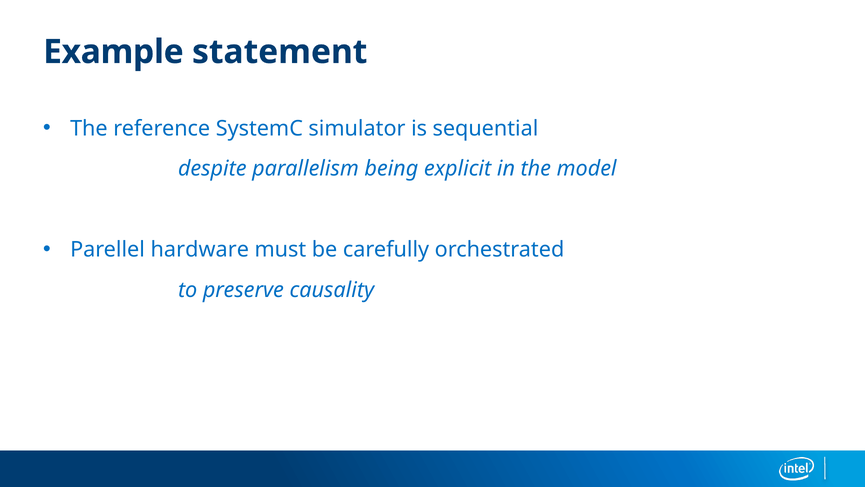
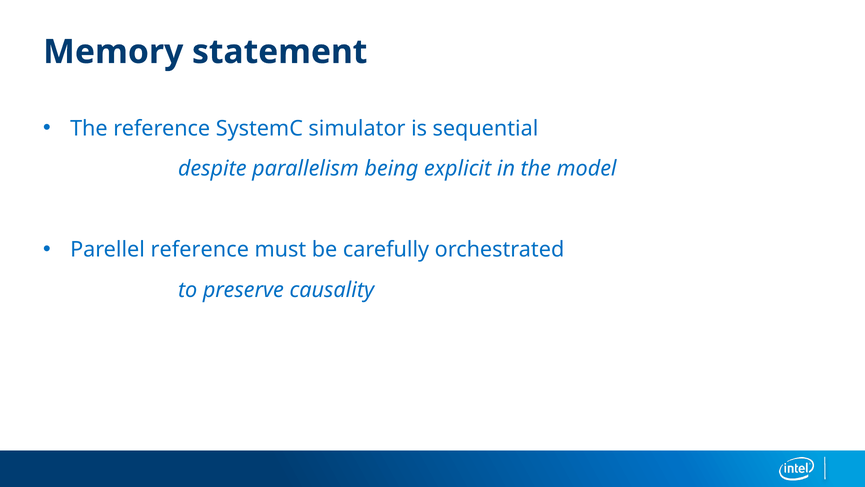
Example: Example -> Memory (113, 52)
Parellel hardware: hardware -> reference (200, 249)
